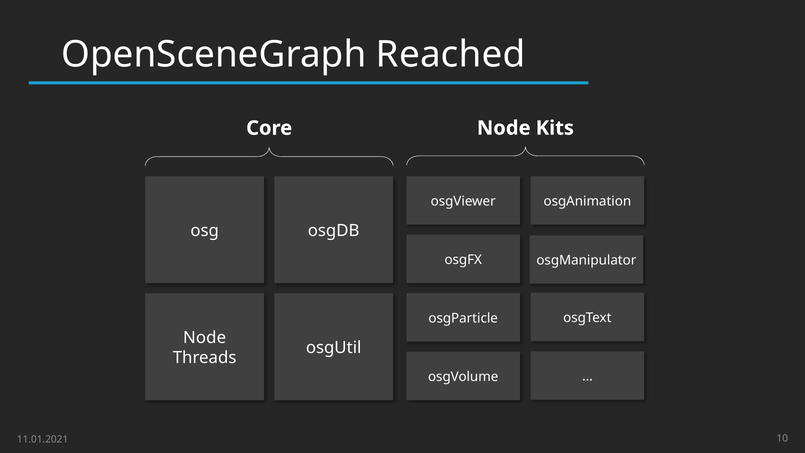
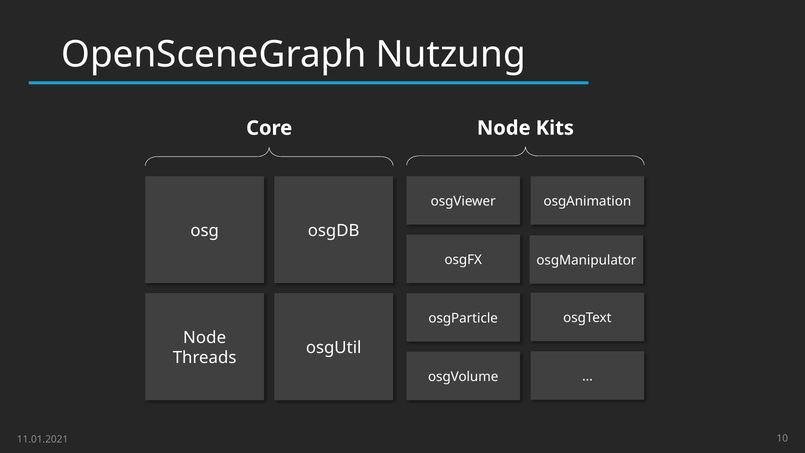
Reached: Reached -> Nutzung (451, 54)
